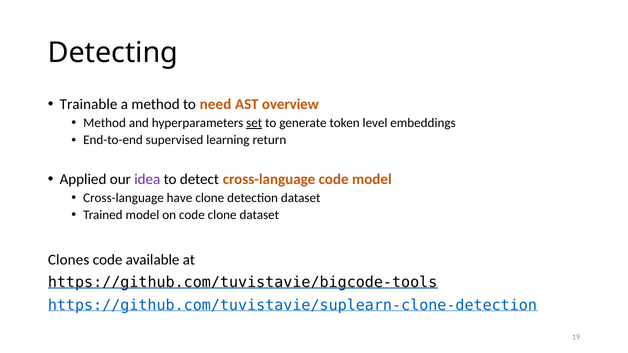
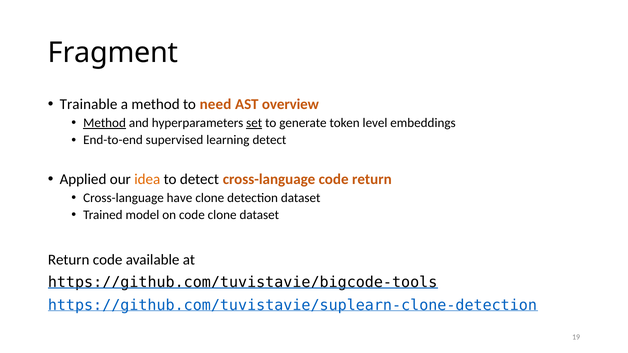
Detecting: Detecting -> Fragment (113, 53)
Method underline: none -> present (105, 123)
learning return: return -> detect (269, 140)
idea colour: purple -> orange (147, 179)
code model: model -> return (372, 179)
Clones: Clones -> Return (69, 260)
